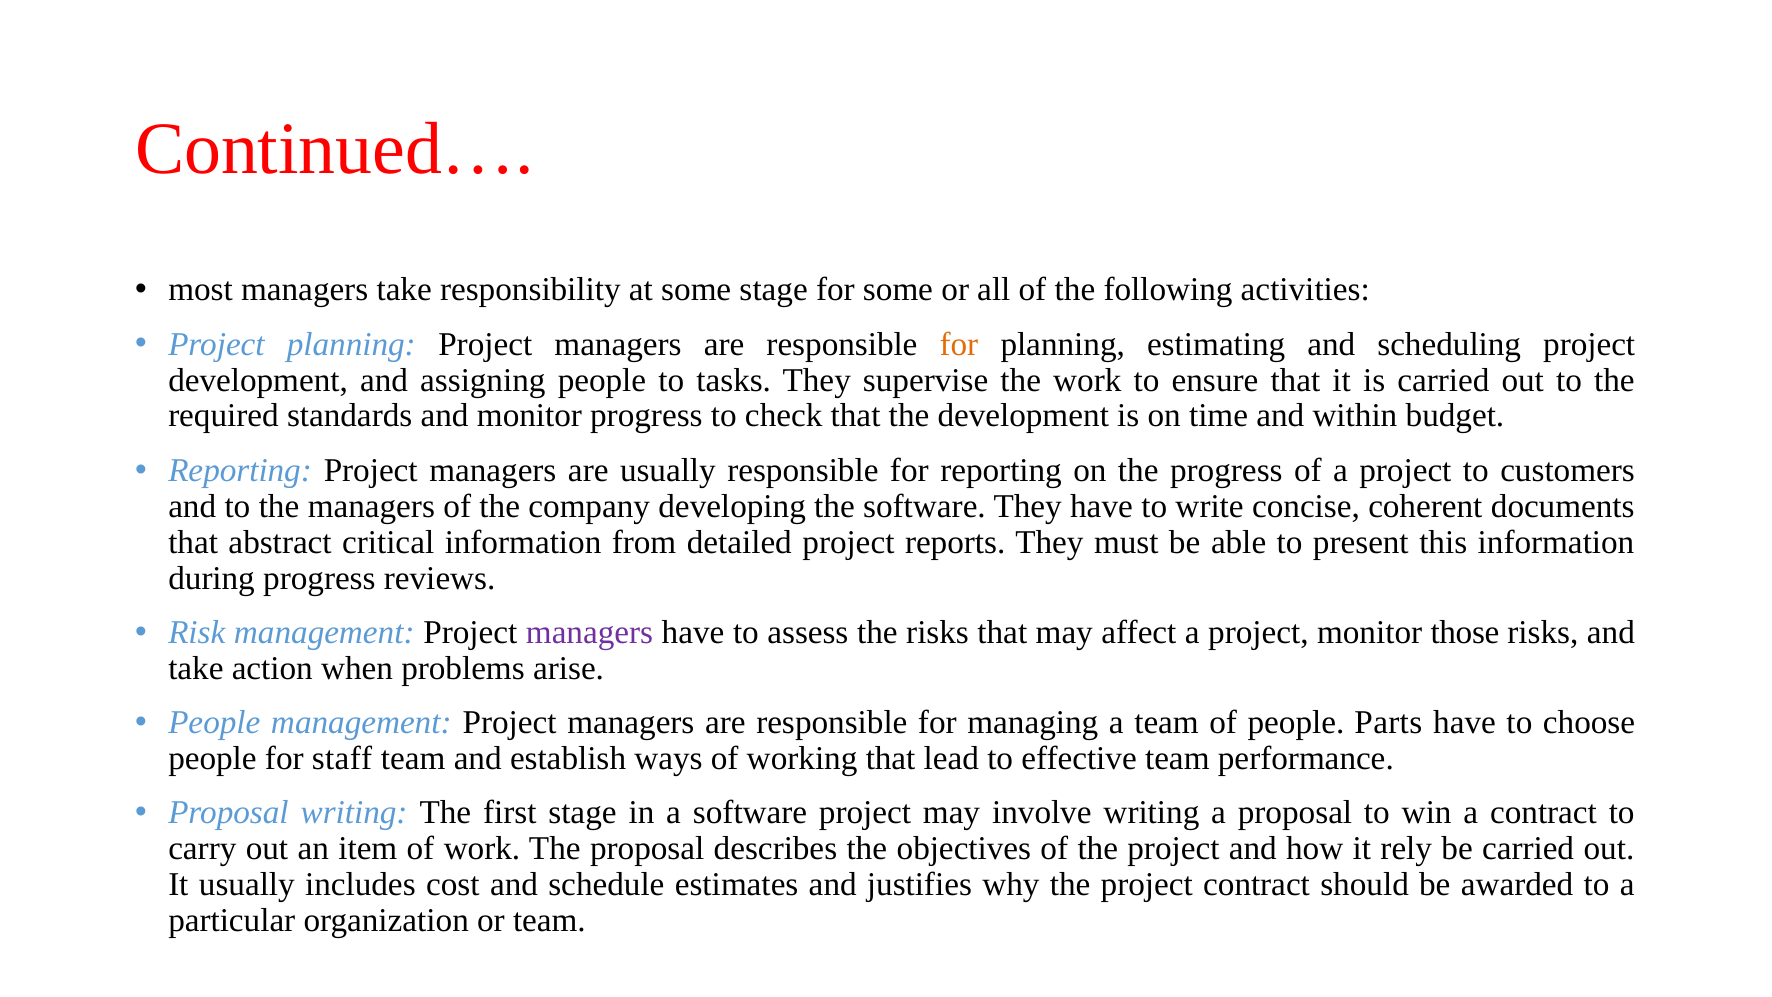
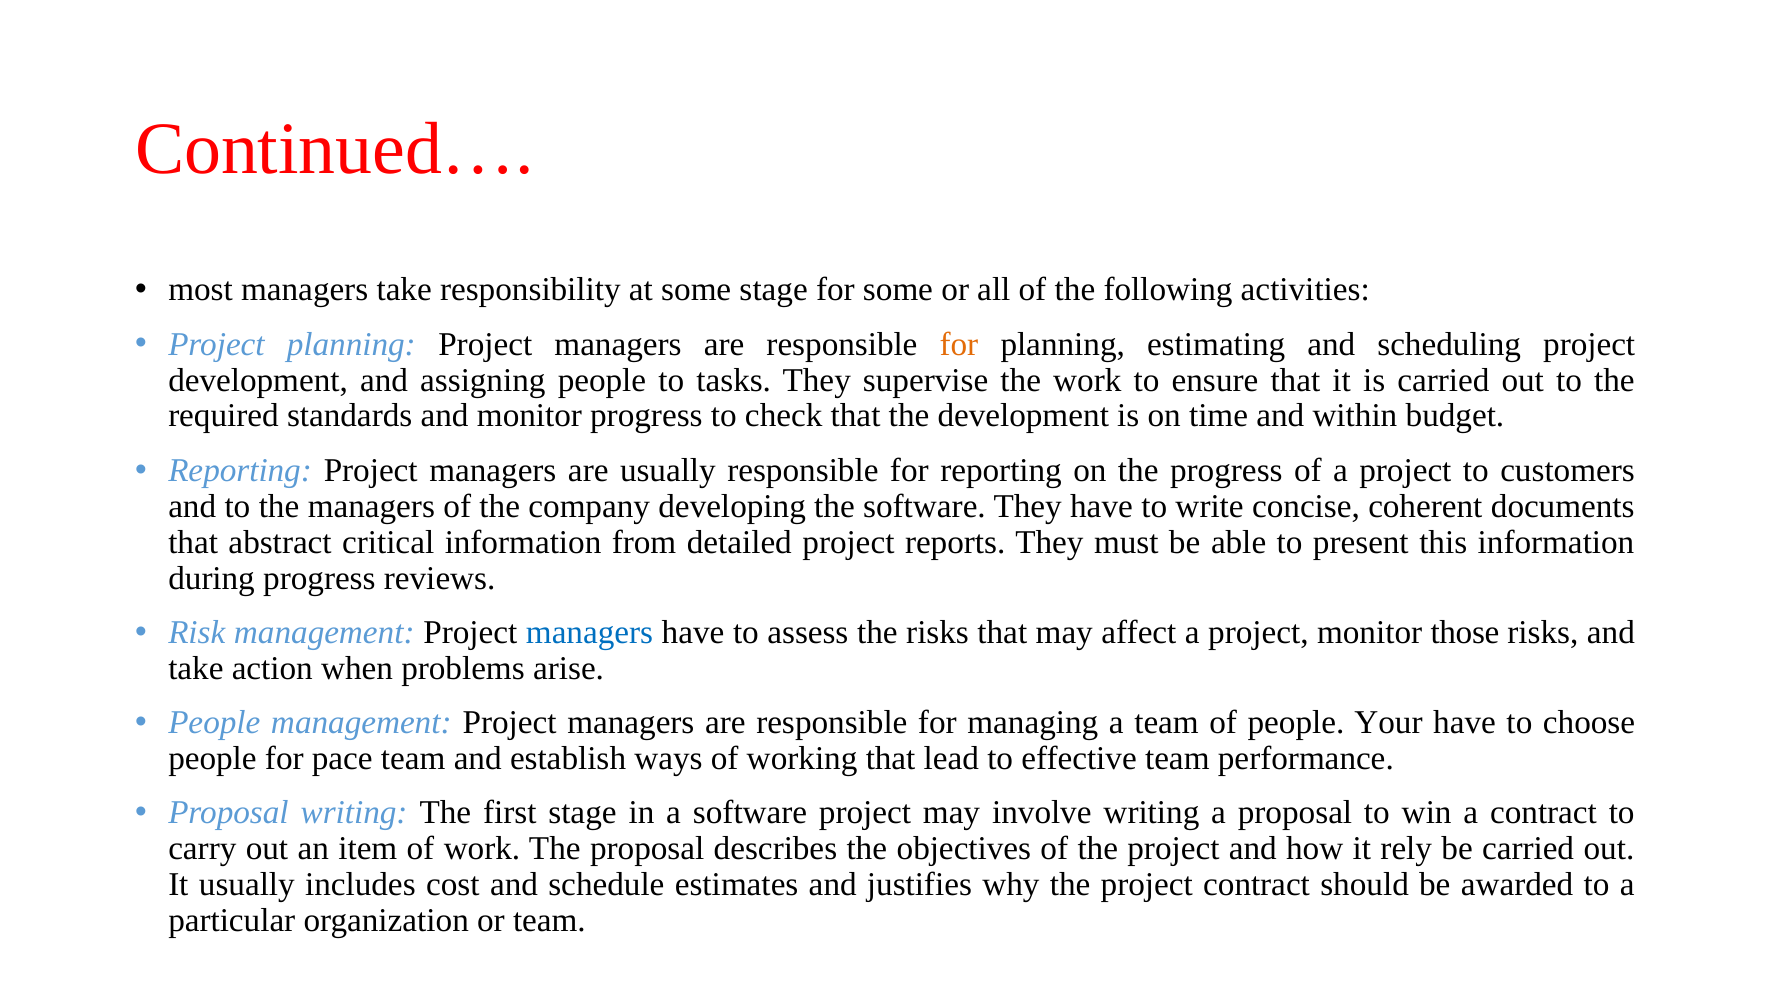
managers colour: purple -> blue (590, 632)
Parts: Parts -> Your (1388, 723)
staff: staff -> pace (342, 758)
